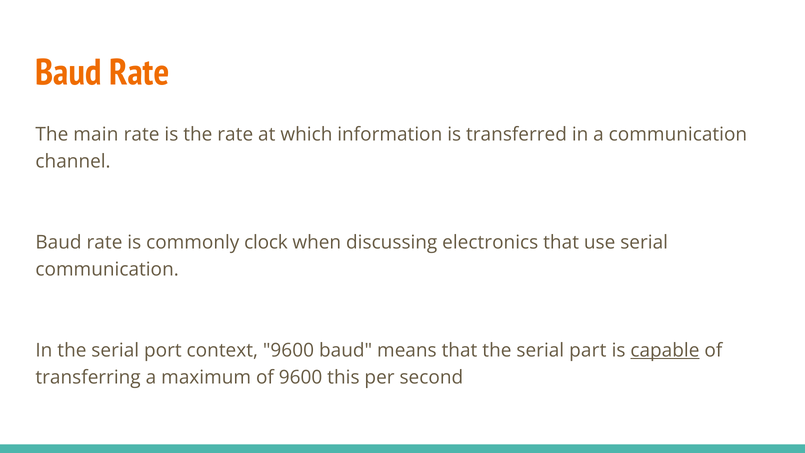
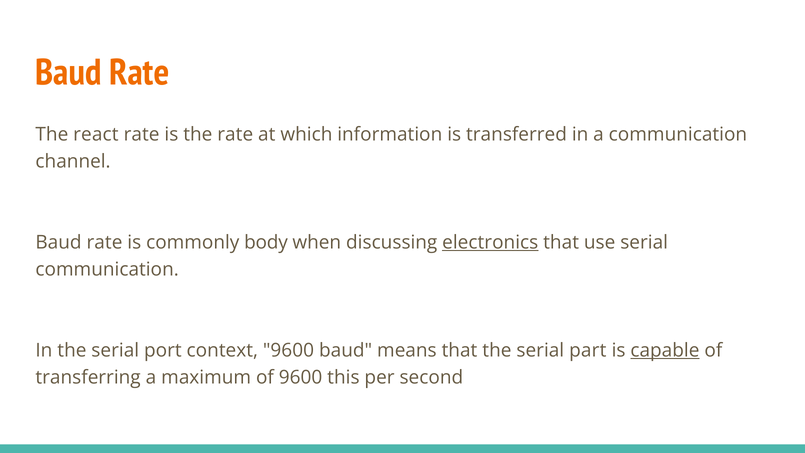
main: main -> react (96, 135)
clock: clock -> body (266, 242)
electronics underline: none -> present (490, 242)
